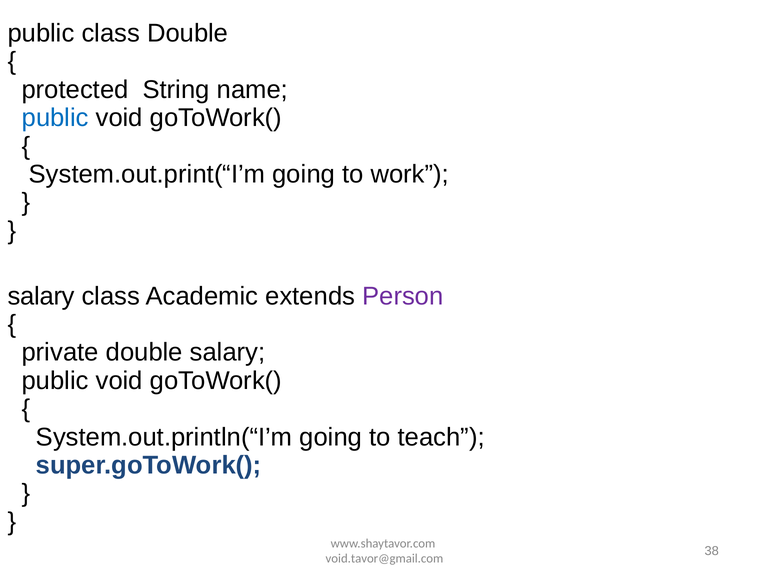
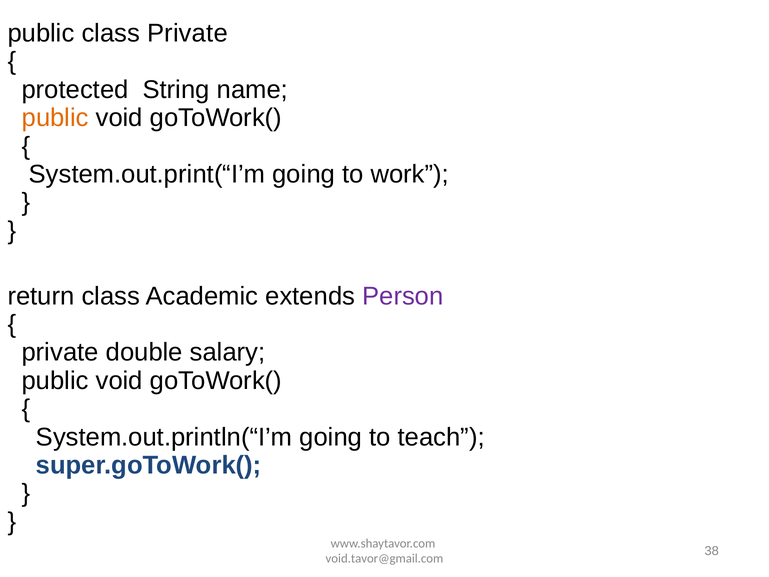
class Double: Double -> Private (188, 33)
public colour: blue -> orange (55, 118)
salary: salary -> return (41, 296)
